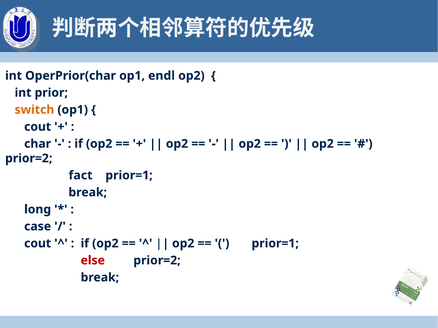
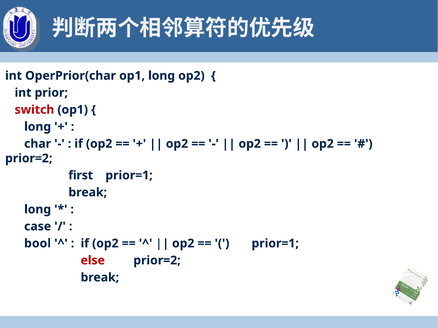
op1 endl: endl -> long (162, 76)
switch colour: orange -> red (34, 110)
cout: cout -> long (38, 127)
fact: fact -> first (81, 176)
cout: cout -> bool (38, 244)
